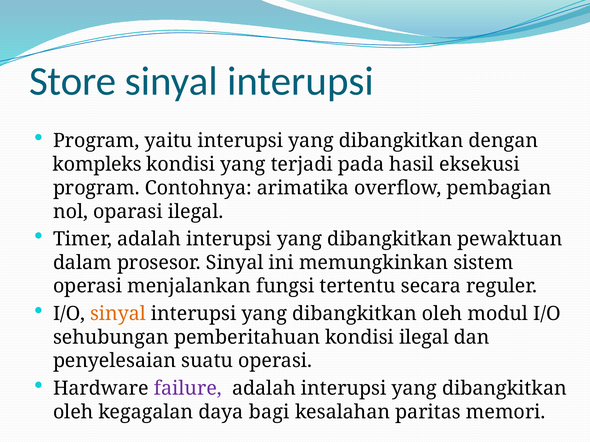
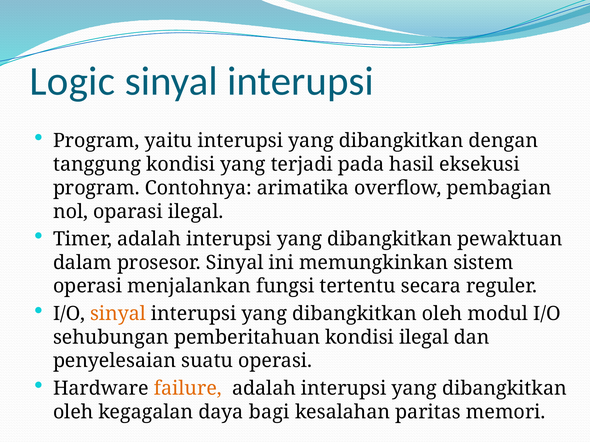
Store: Store -> Logic (72, 82)
kompleks: kompleks -> tanggung (97, 165)
failure colour: purple -> orange (188, 389)
